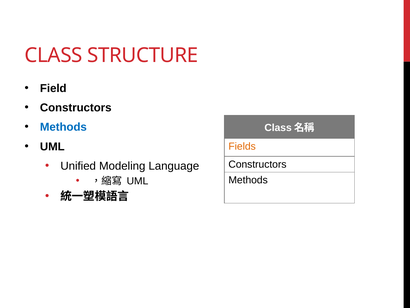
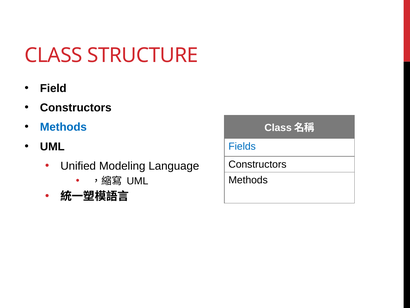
Fields colour: orange -> blue (242, 146)
